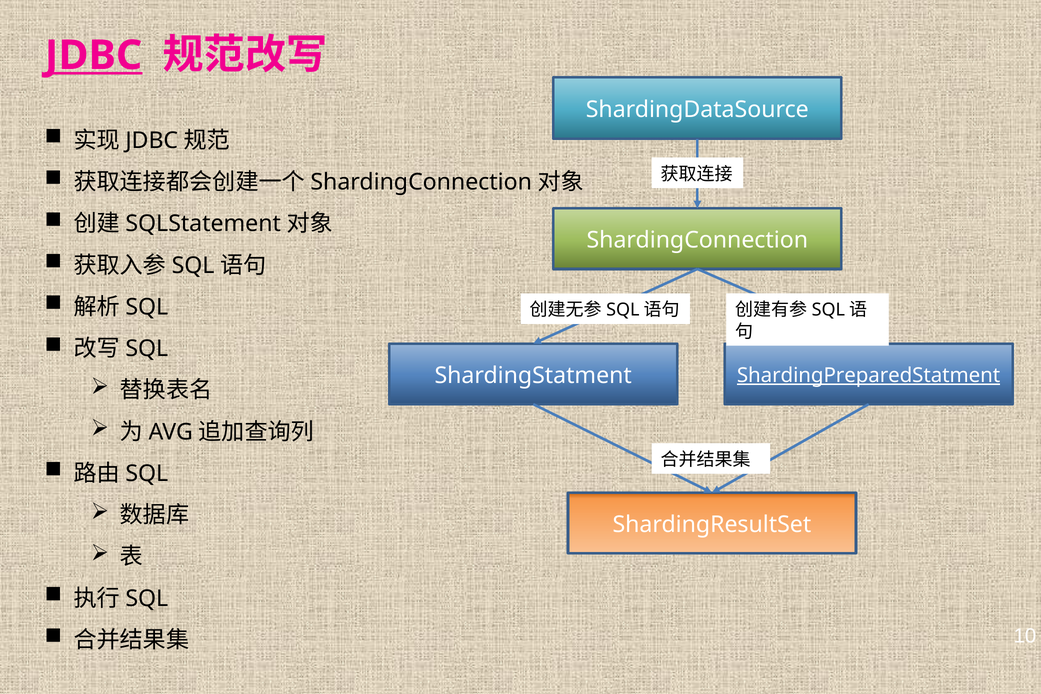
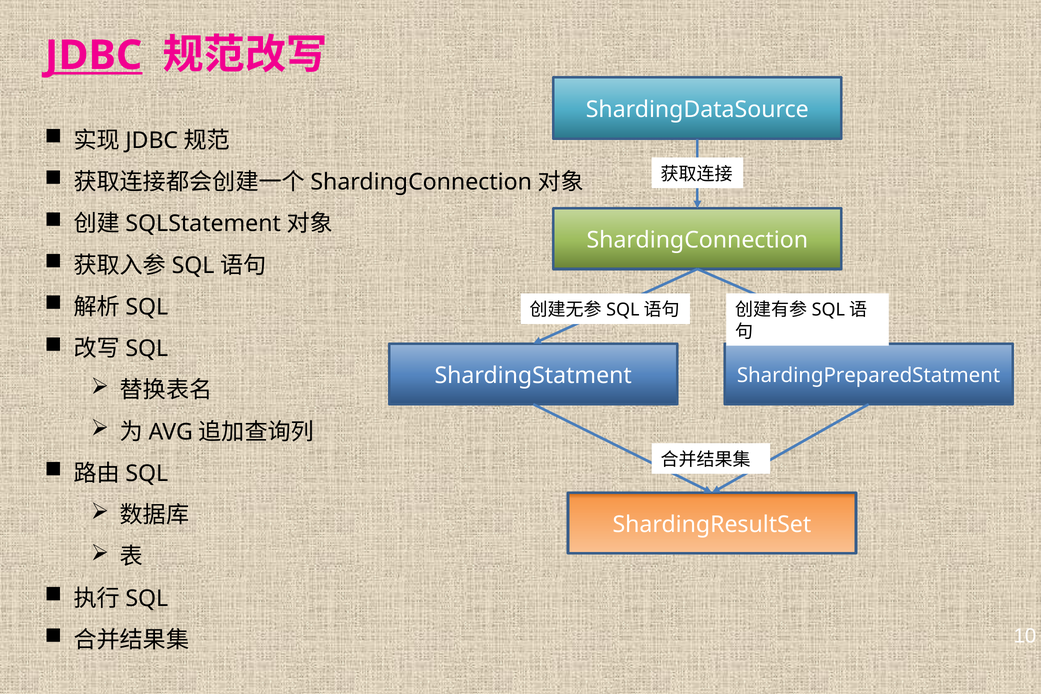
ShardingPreparedStatment underline: present -> none (869, 375)
